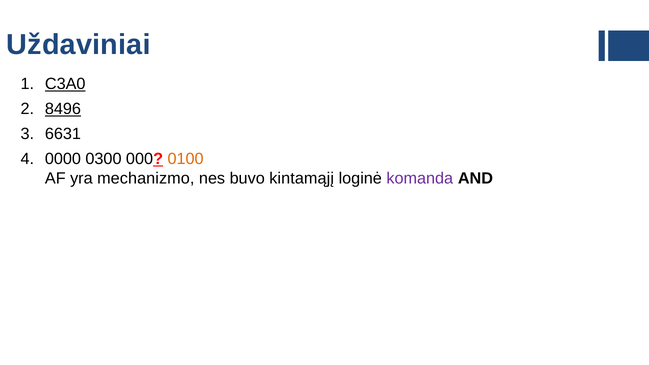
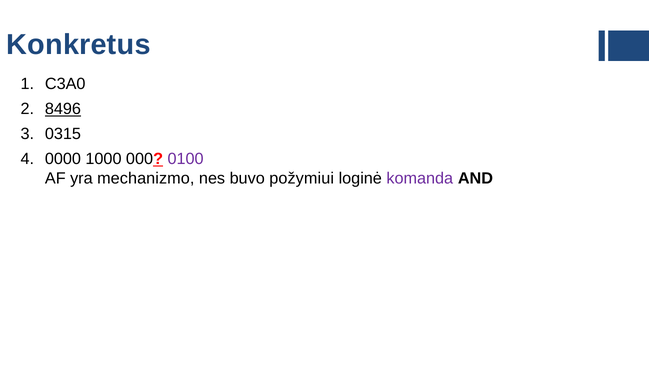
Uždaviniai: Uždaviniai -> Konkretus (79, 45)
C3A0 underline: present -> none (65, 84)
6631: 6631 -> 0315 (63, 134)
0300: 0300 -> 1000 (103, 159)
0100 colour: orange -> purple (186, 159)
kintamąjį: kintamąjį -> požymiui (302, 178)
